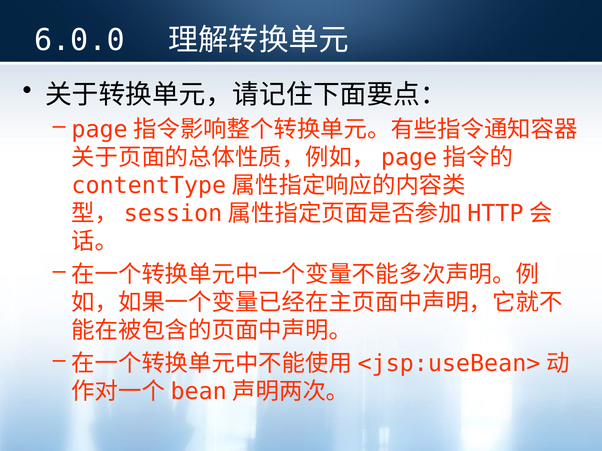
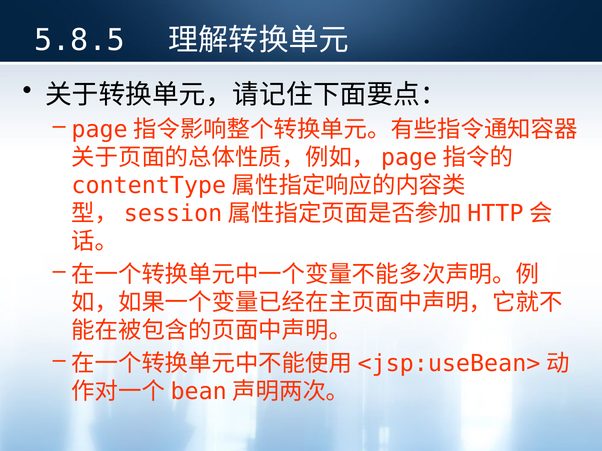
6.0.0: 6.0.0 -> 5.8.5 (80, 40)
